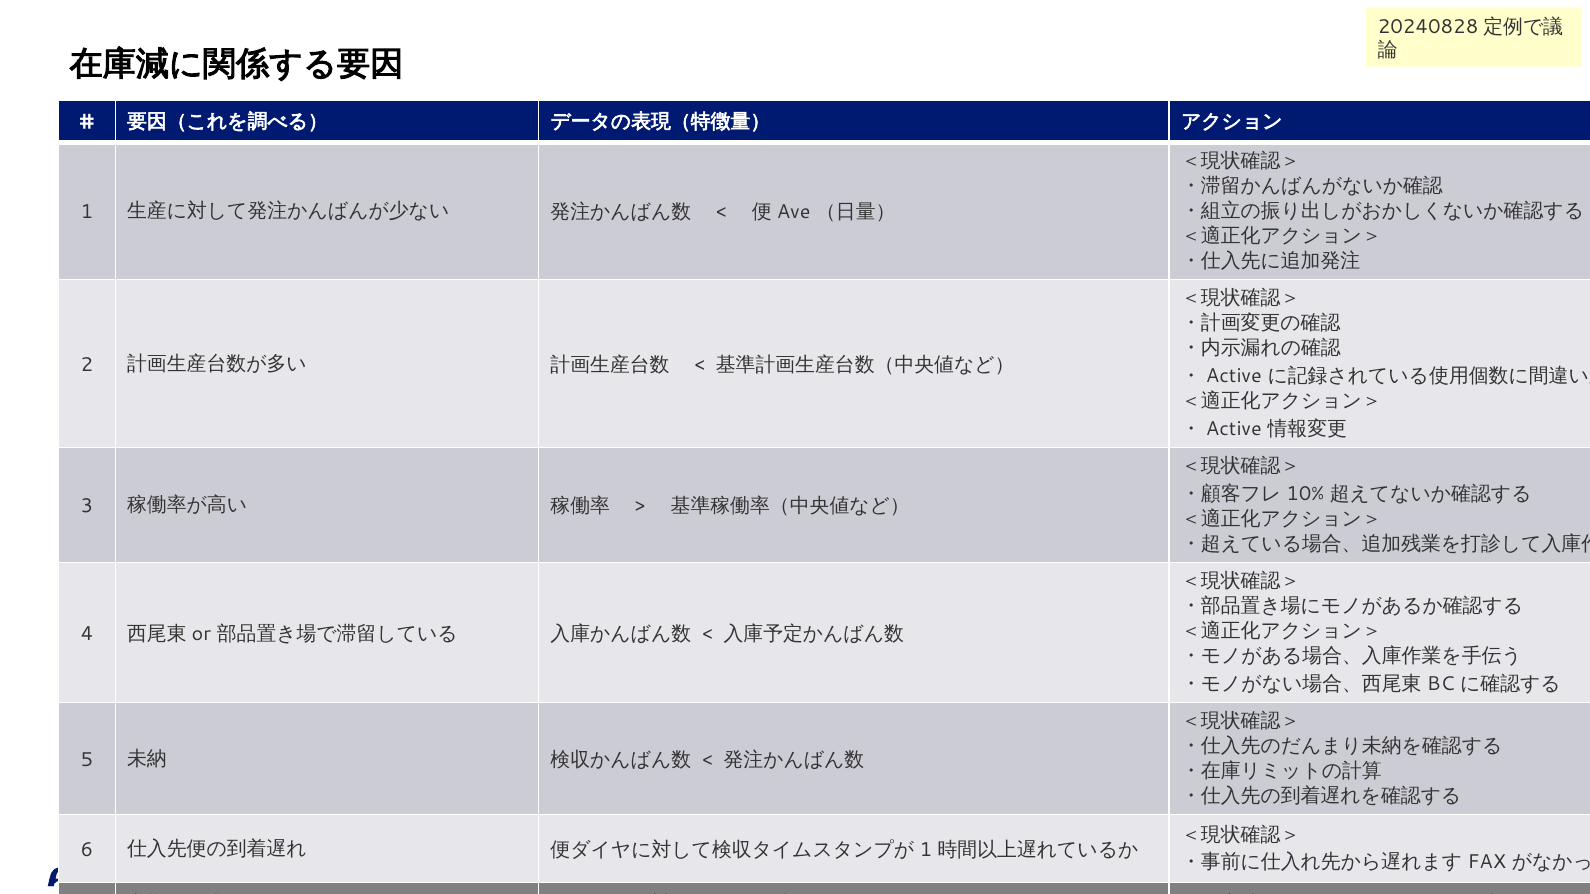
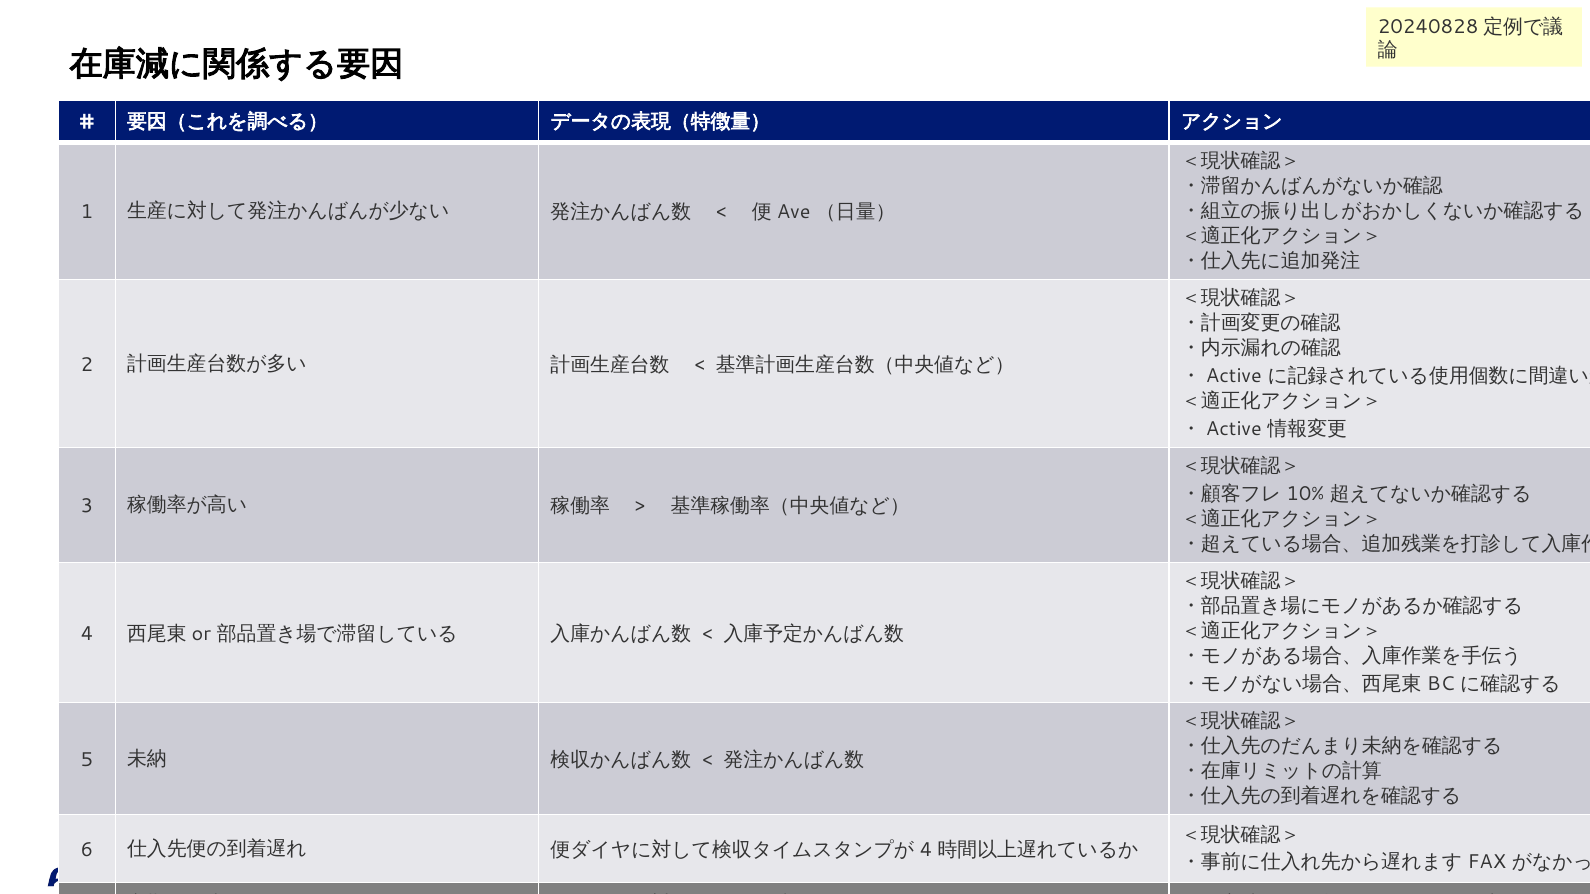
1: 1 -> 4 (926, 850)
